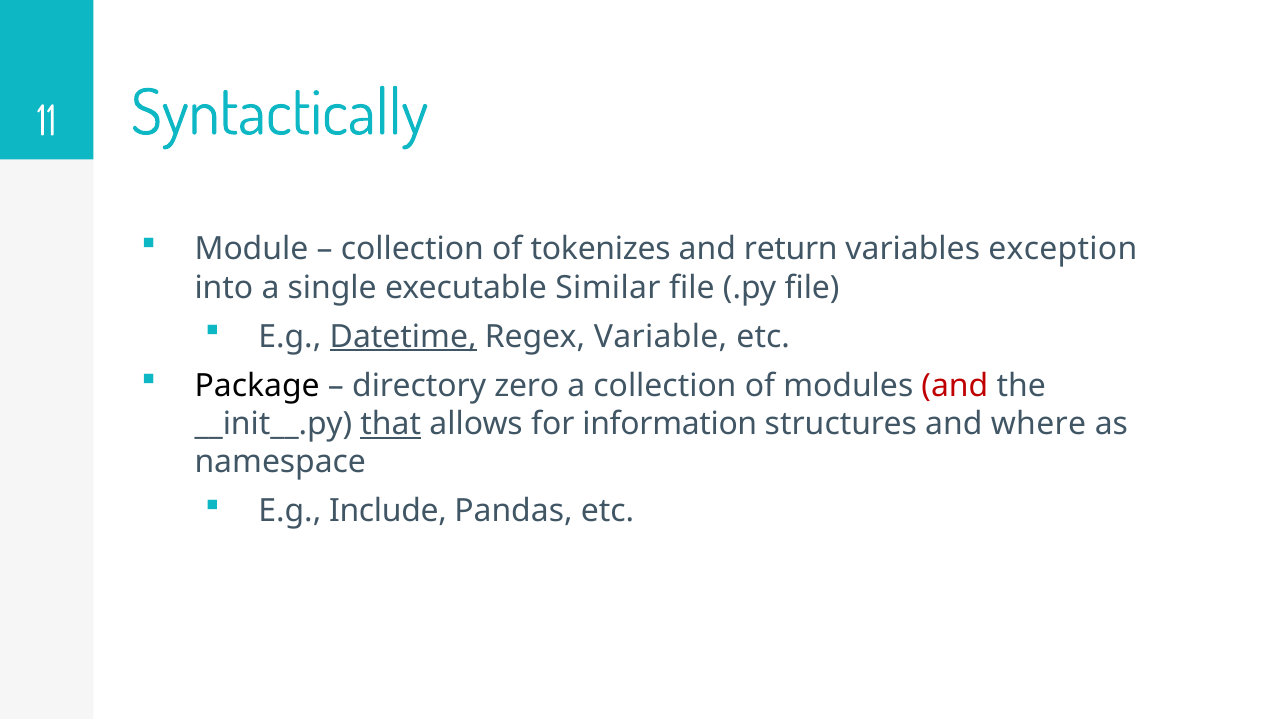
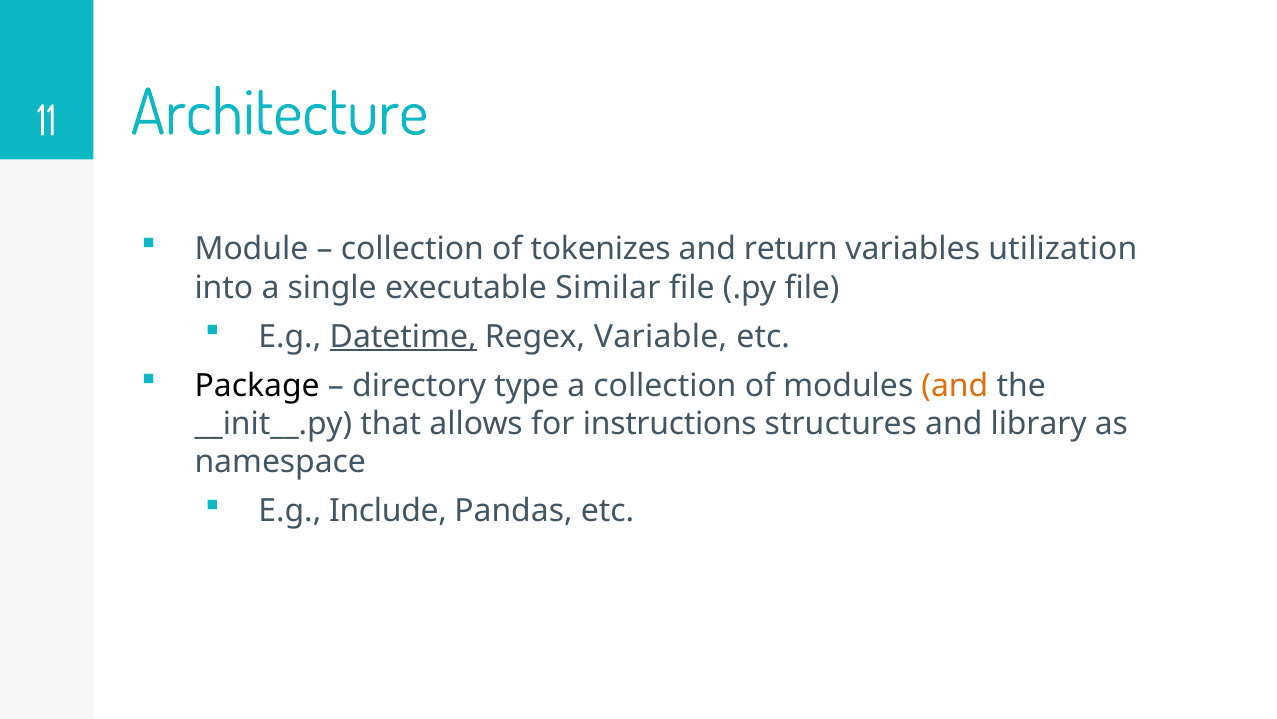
Syntactically: Syntactically -> Architecture (279, 113)
exception: exception -> utilization (1063, 249)
zero: zero -> type (527, 385)
and colour: red -> orange (955, 385)
that underline: present -> none (391, 423)
information: information -> instructions (670, 423)
where: where -> library (1039, 423)
